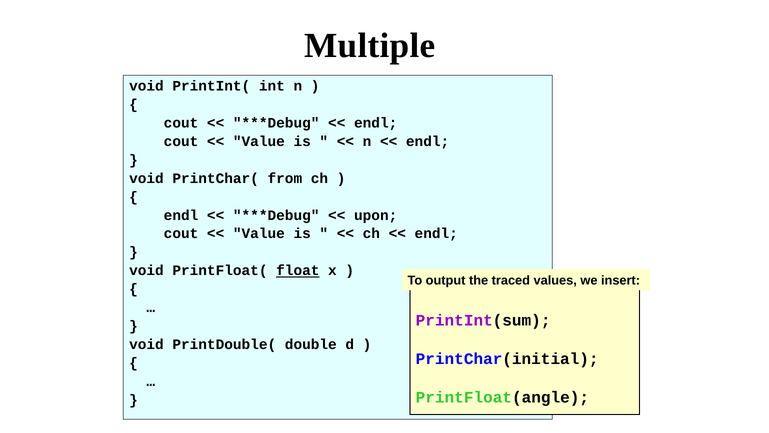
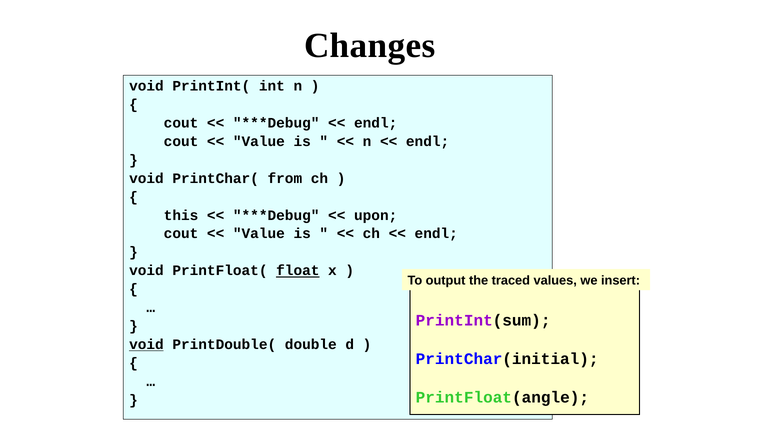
Multiple: Multiple -> Changes (370, 45)
endl: endl -> this (181, 215)
void underline: none -> present (146, 344)
